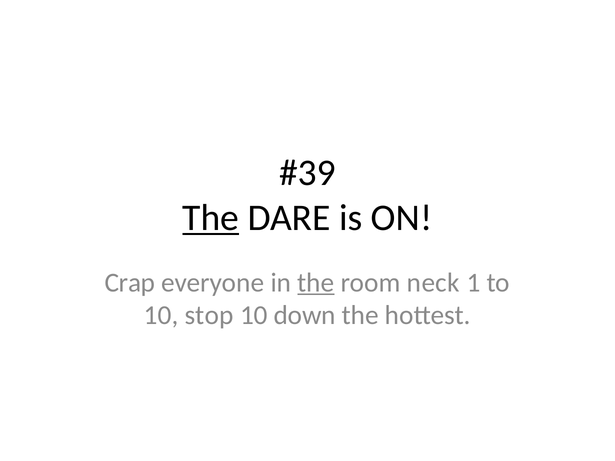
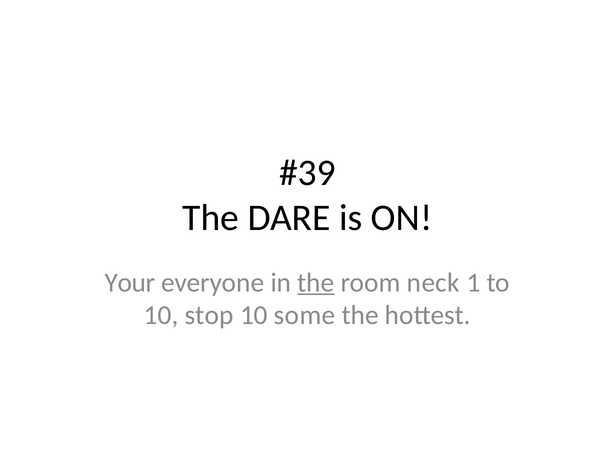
The underline: present -> none (211, 218)
Crap: Crap -> Your (130, 283)
down: down -> some (305, 316)
